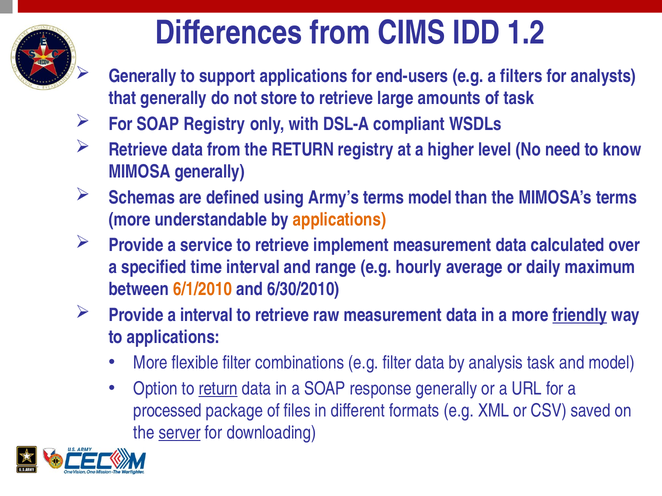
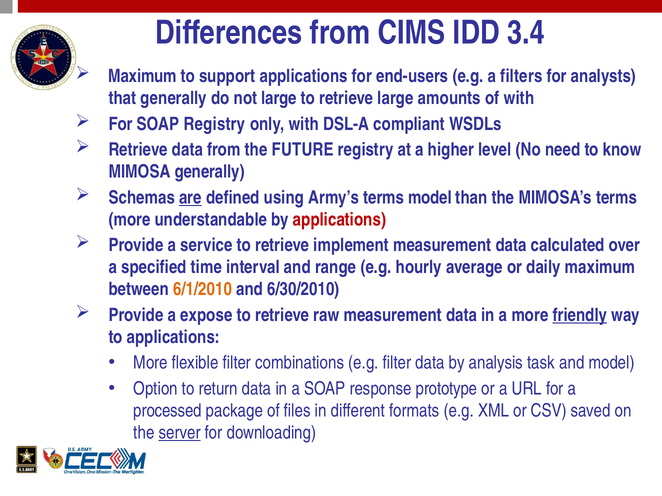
1.2: 1.2 -> 3.4 (526, 33)
Generally: Generally -> Maximum (143, 76)
not store: store -> large (279, 98)
of task: task -> with (519, 98)
the RETURN: RETURN -> FUTURE (303, 150)
are underline: none -> present (190, 198)
applications colour: orange -> red (339, 220)
a interval: interval -> expose (206, 315)
return underline: present -> none (218, 389)
response generally: generally -> prototype (447, 389)
